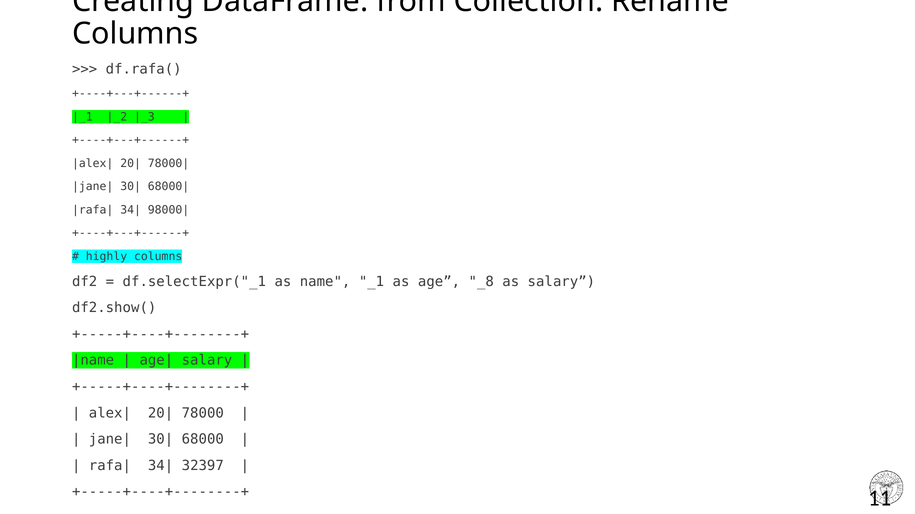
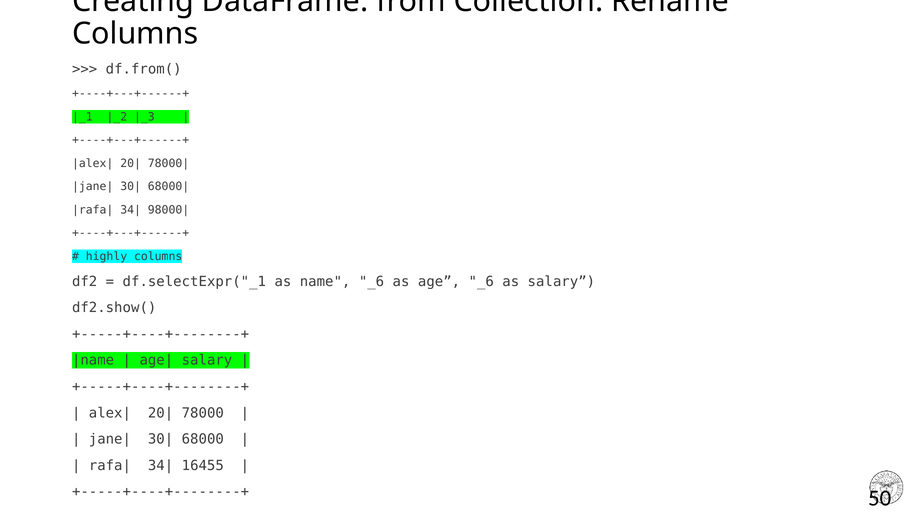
df.rafa(: df.rafa( -> df.from( (144, 69)
name _1: _1 -> _6 (372, 282)
age _8: _8 -> _6 (481, 282)
32397: 32397 -> 16455 (203, 466)
11: 11 -> 50 (880, 499)
